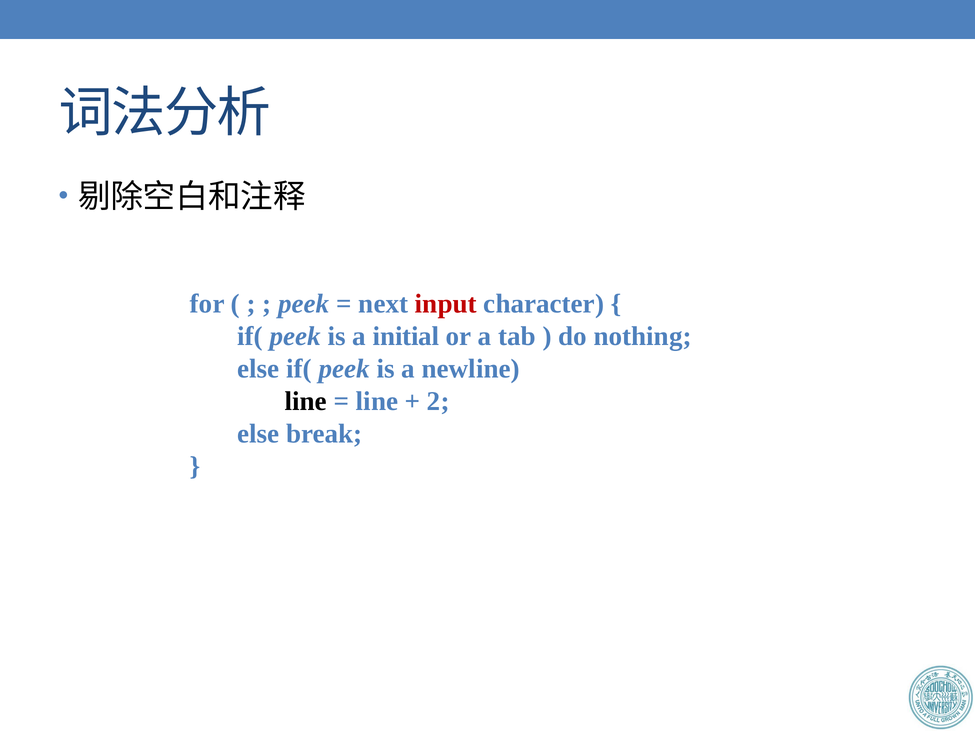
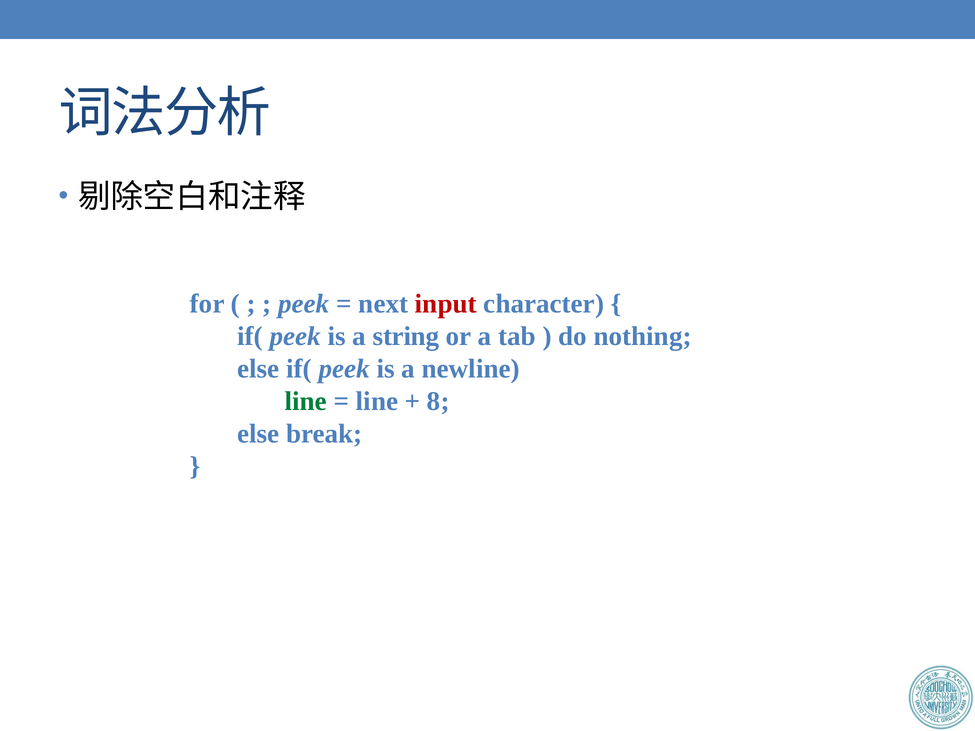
initial: initial -> string (406, 337)
line colour: black -> green (306, 402)
2: 2 -> 8 (438, 402)
